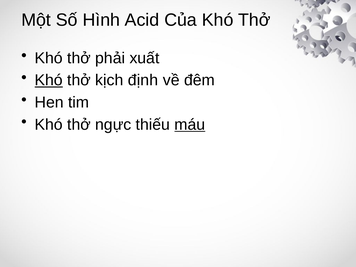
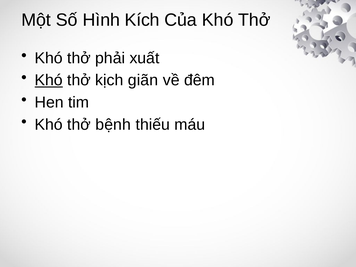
Acid: Acid -> Kích (142, 20)
định: định -> giãn (143, 80)
ngực: ngực -> bệnh (113, 125)
máu underline: present -> none (190, 125)
